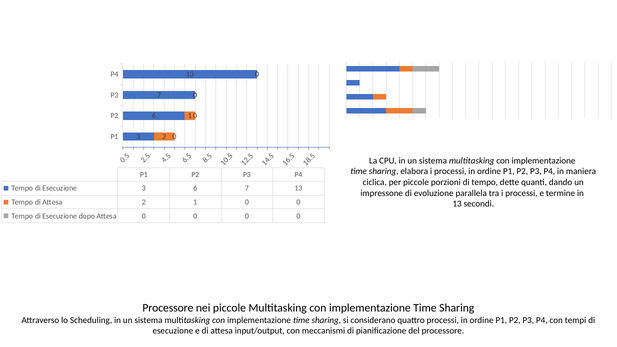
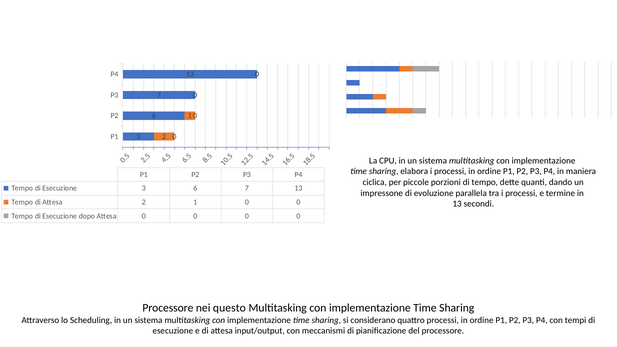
nei piccole: piccole -> questo (229, 308)
